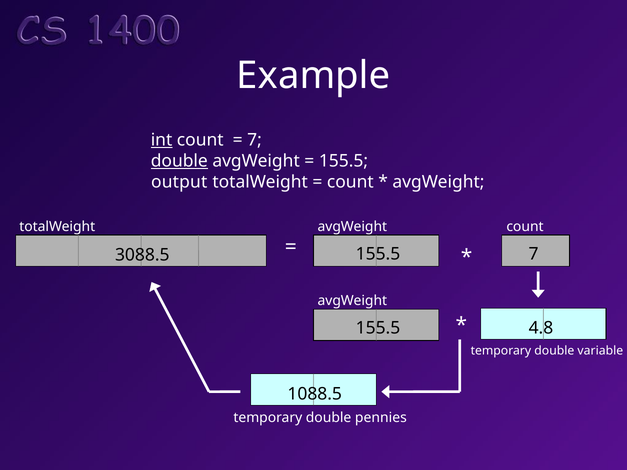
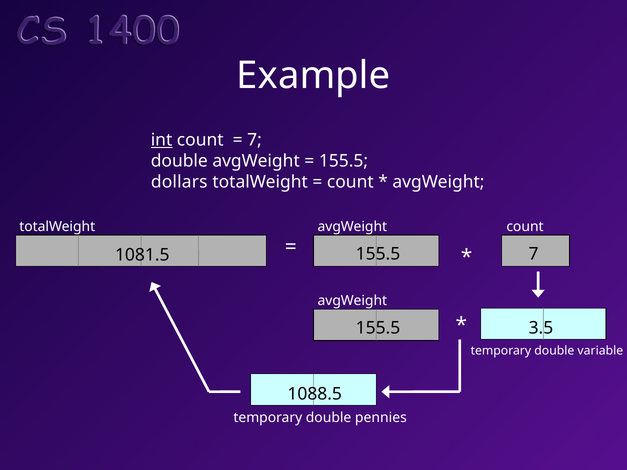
double underline: present -> none (179, 161)
output: output -> dollars (179, 182)
3088.5: 3088.5 -> 1081.5 (142, 255)
4.8: 4.8 -> 3.5 (541, 328)
